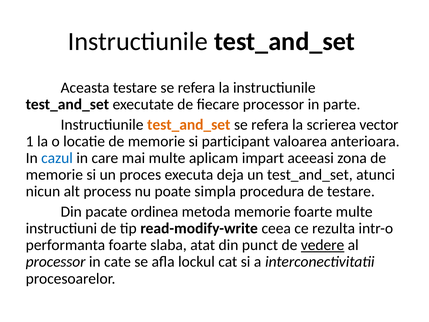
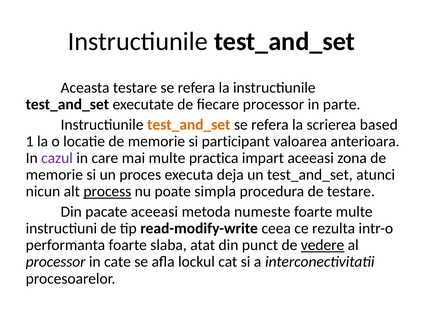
vector: vector -> based (379, 124)
cazul colour: blue -> purple (57, 158)
aplicam: aplicam -> practica (214, 158)
process underline: none -> present (107, 191)
pacate ordinea: ordinea -> aceeasi (154, 211)
metoda memorie: memorie -> numeste (262, 211)
